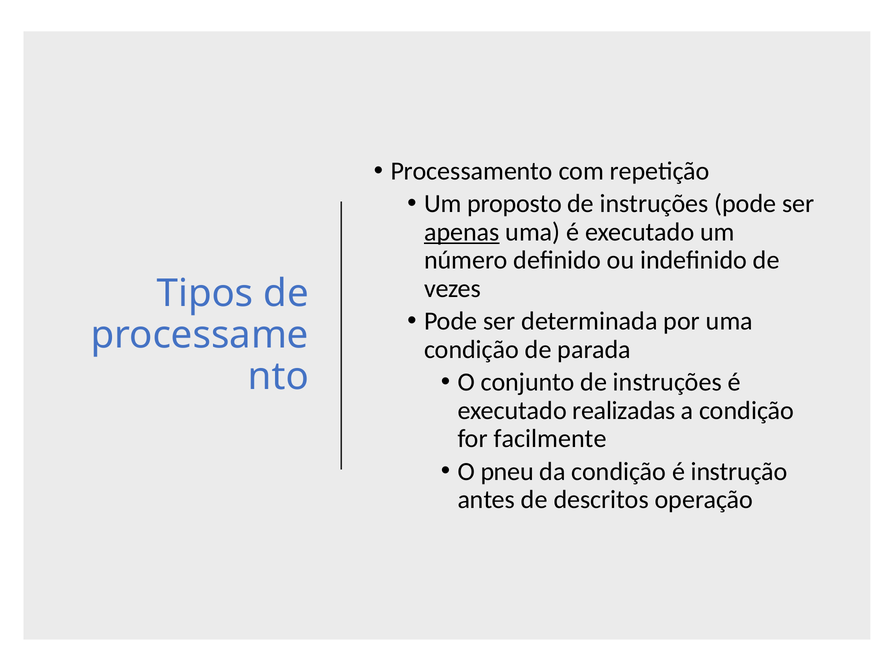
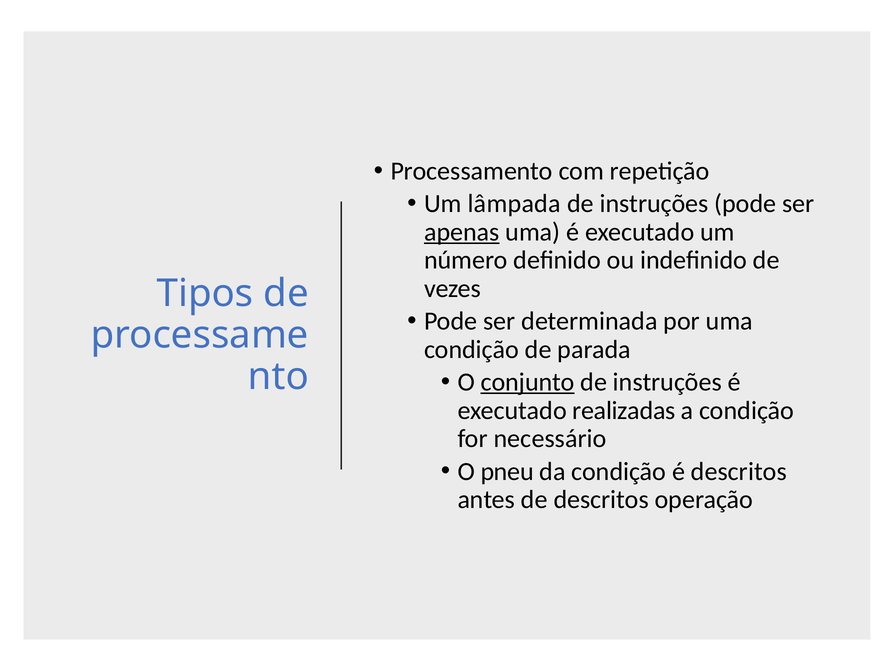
proposto: proposto -> lâmpada (514, 204)
conjunto underline: none -> present (528, 382)
facilmente: facilmente -> necessário (550, 438)
é instrução: instrução -> descritos (739, 471)
